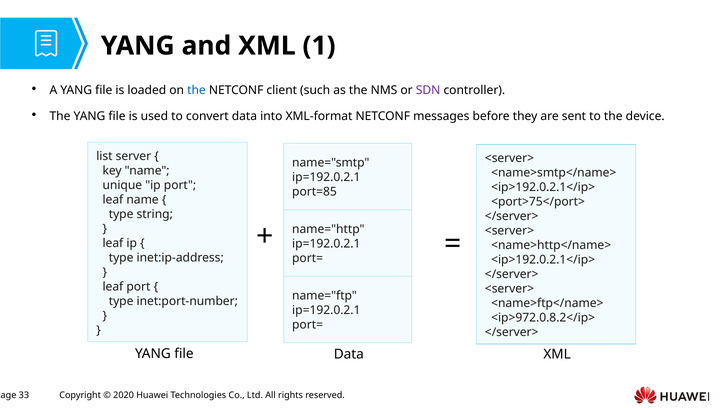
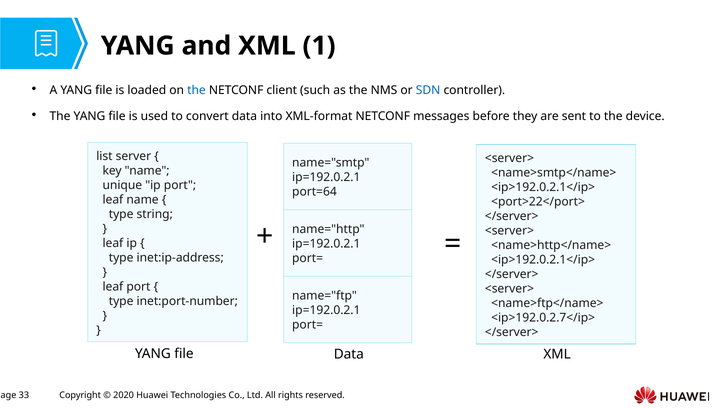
SDN colour: purple -> blue (428, 90)
port=85: port=85 -> port=64 (314, 192)
<port>75</port>: <port>75</port> -> <port>22</port> (538, 202)
<ip>972.0.8.2</ip>: <ip>972.0.8.2</ip> -> <ip>192.0.2.7</ip> (543, 317)
